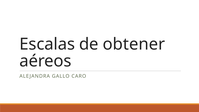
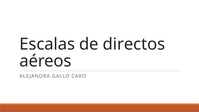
obtener: obtener -> directos (134, 44)
